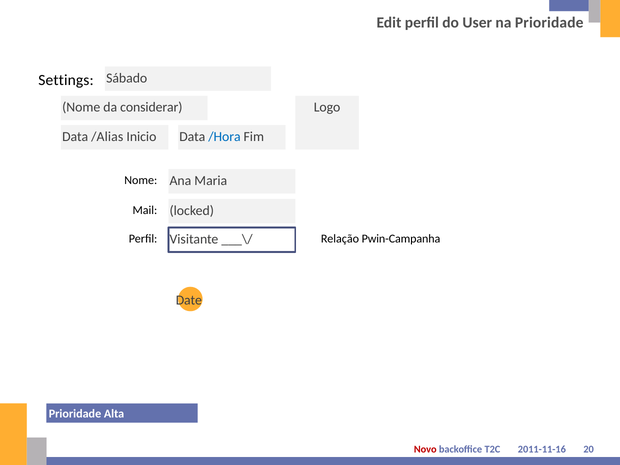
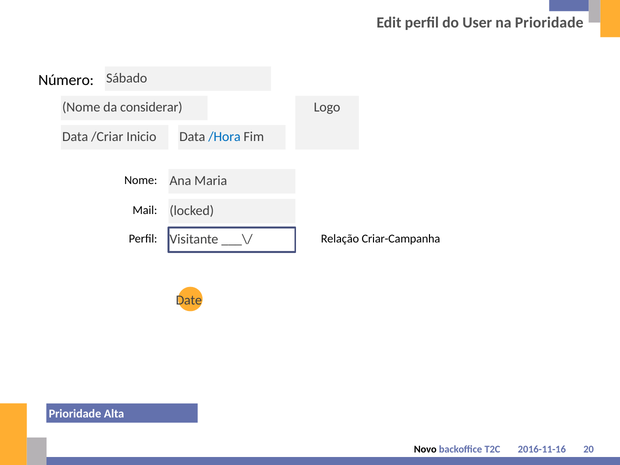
Settings: Settings -> Número (66, 80)
/Alias: /Alias -> /Criar (107, 137)
Pwin-Campanha: Pwin-Campanha -> Criar-Campanha (401, 239)
Novo colour: red -> black (425, 449)
2011-11-16: 2011-11-16 -> 2016-11-16 (542, 449)
